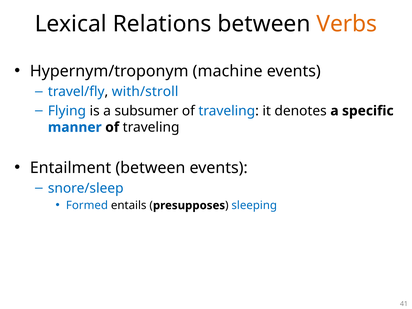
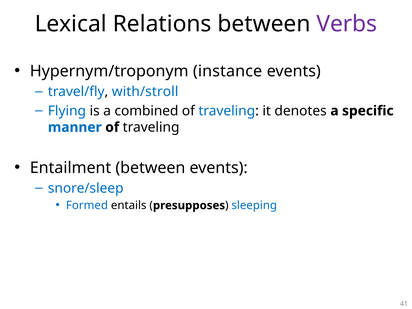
Verbs colour: orange -> purple (347, 24)
machine: machine -> instance (228, 71)
subsumer: subsumer -> combined (146, 111)
